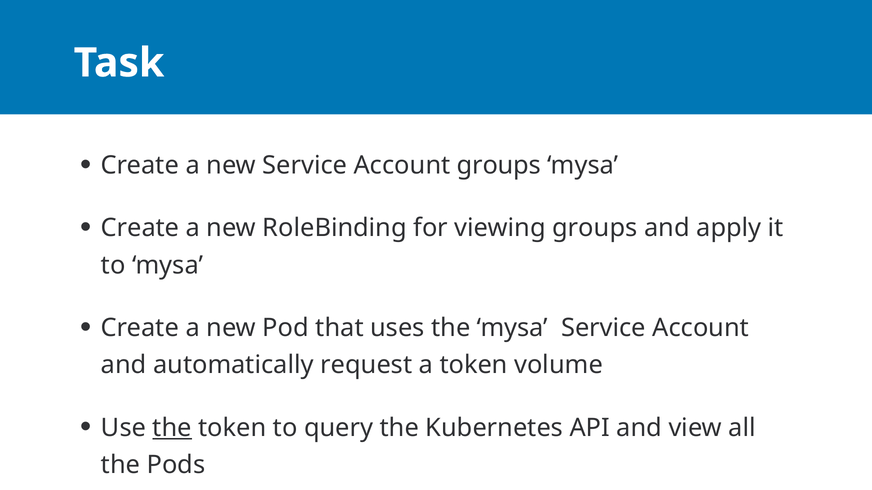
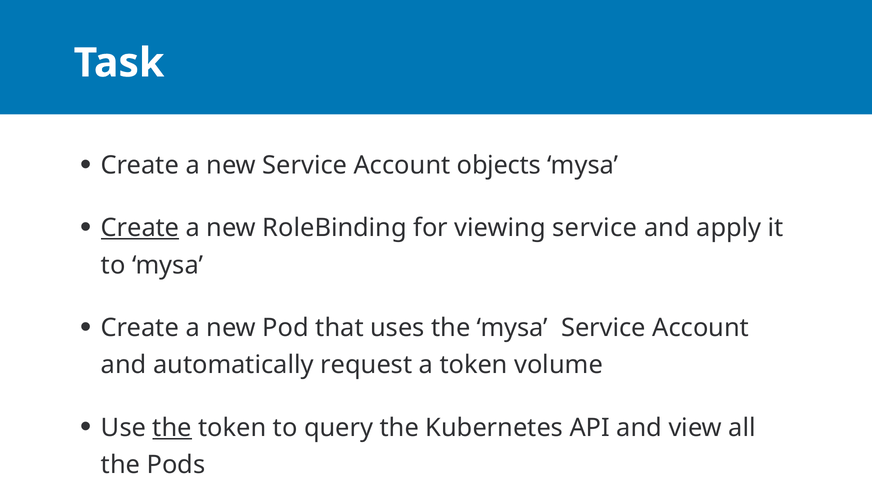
Account groups: groups -> objects (499, 166)
Create underline: none -> present (140, 228)
viewing groups: groups -> service (595, 228)
